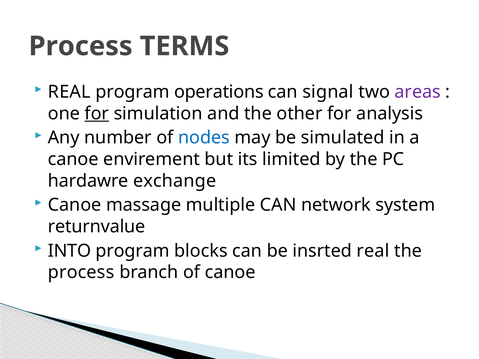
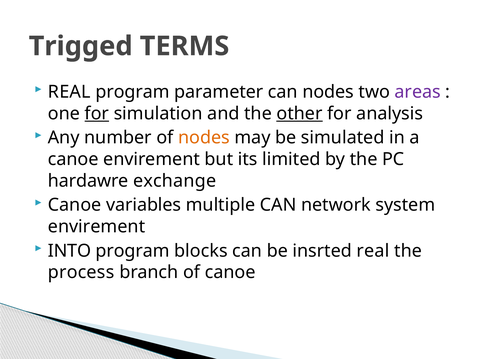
Process: Process -> Trigged (81, 46)
operations: operations -> parameter (219, 92)
can signal: signal -> nodes (328, 92)
other underline: none -> present (300, 114)
nodes colour: blue -> orange (204, 138)
massage: massage -> variables (144, 205)
returnvalue: returnvalue -> envirement (97, 227)
